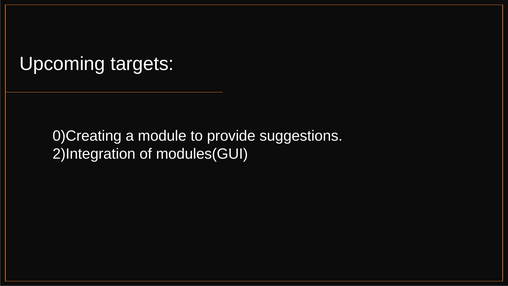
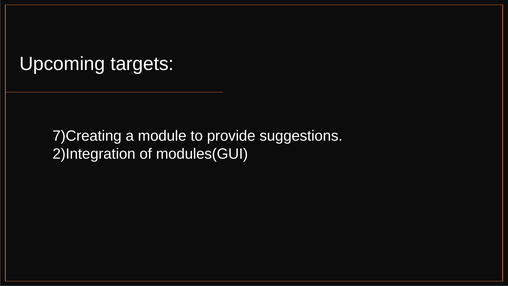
0)Creating: 0)Creating -> 7)Creating (87, 136)
